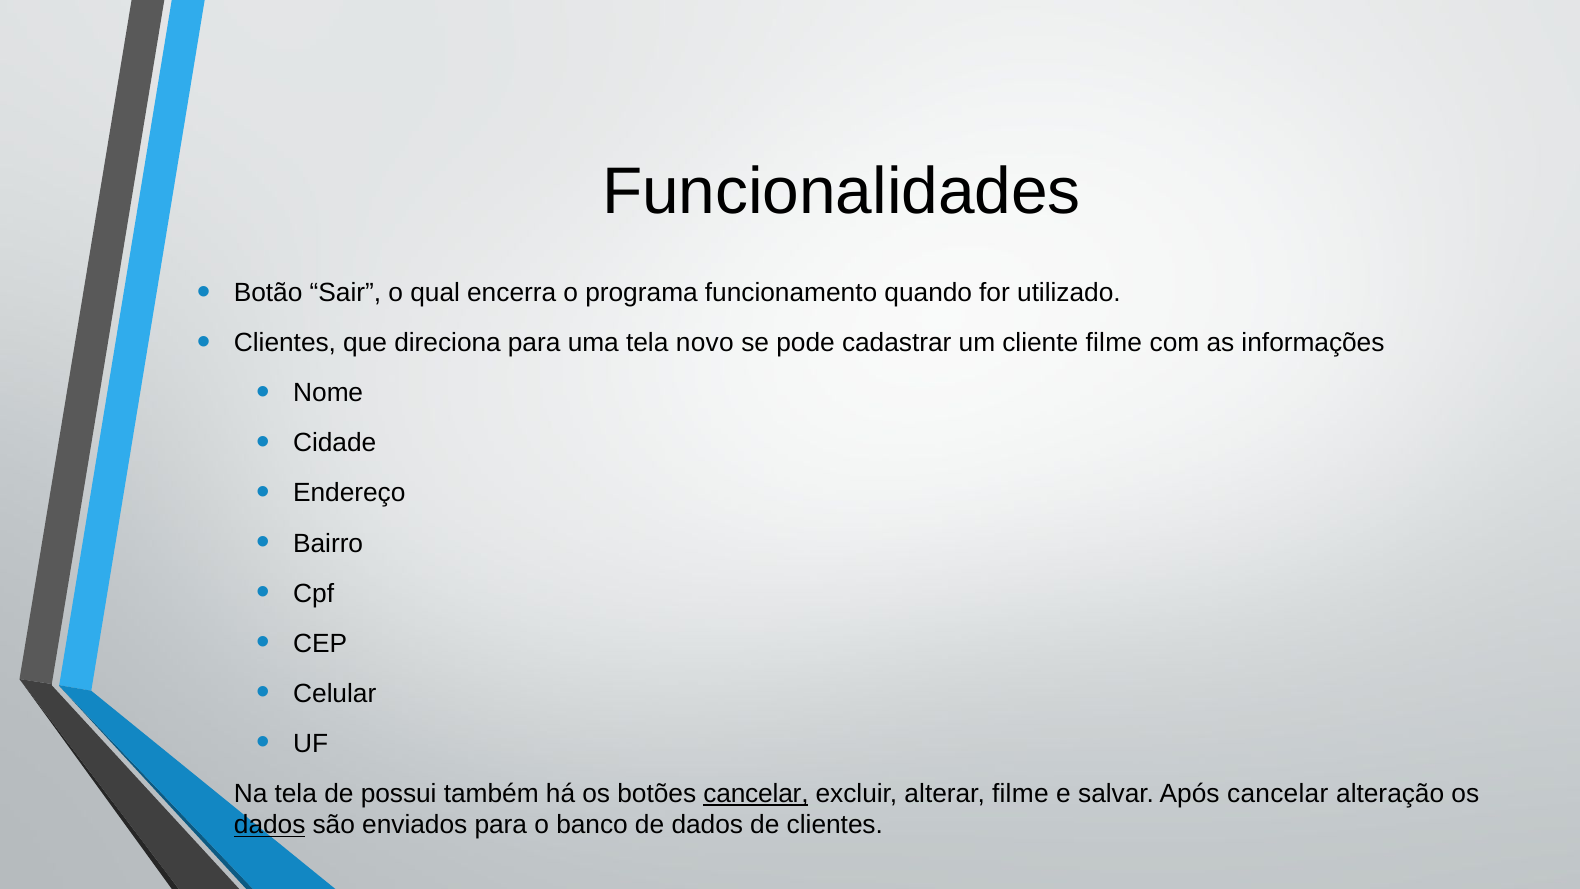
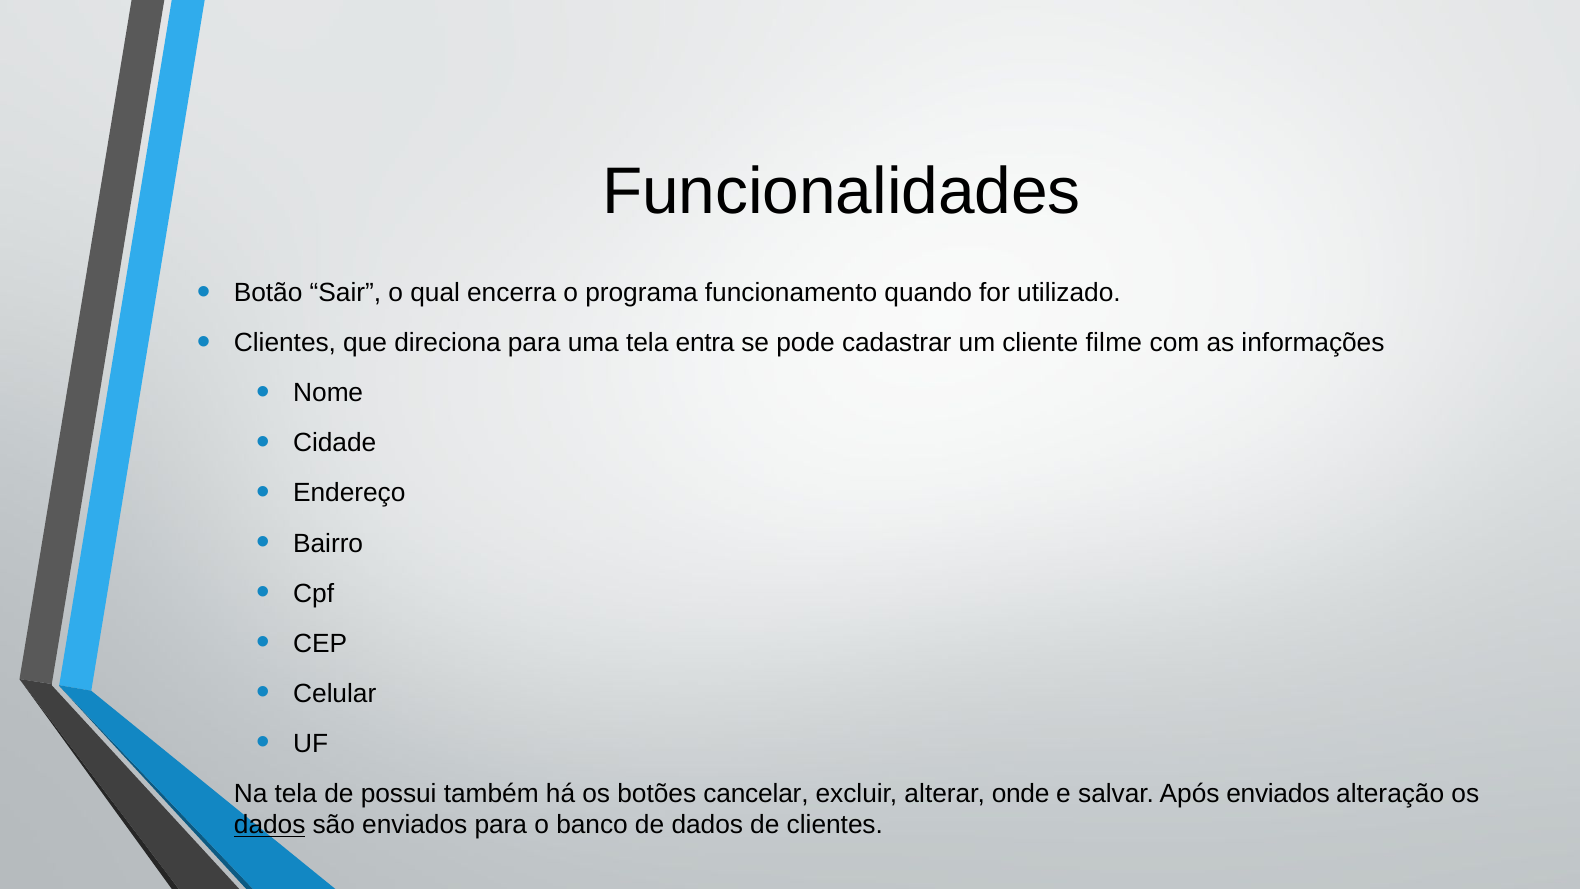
novo: novo -> entra (705, 343)
cancelar underline: present -> none (756, 793)
alterar filme: filme -> onde (1021, 793)
Após cancelar: cancelar -> enviados (1278, 793)
